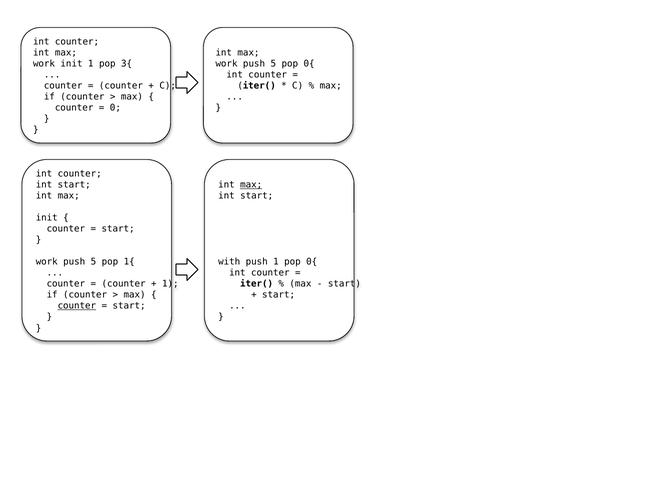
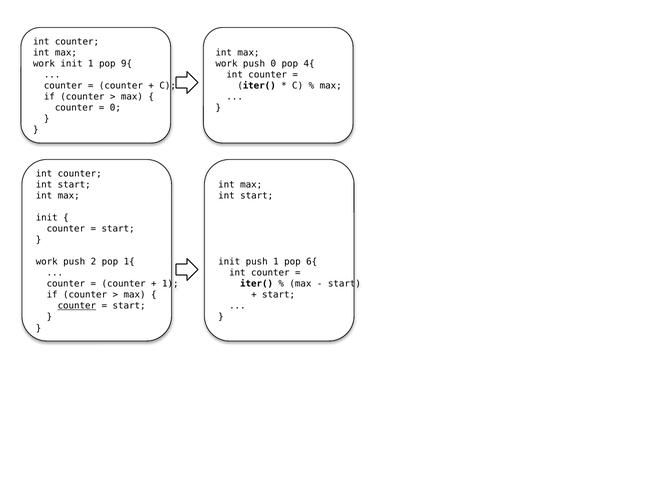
3{: 3{ -> 9{ (127, 64)
5: 5 -> 0 (273, 64)
0{: 0{ -> 4{ (309, 64)
max underline: present -> none (251, 185)
5: 5 -> 2 (93, 262)
with: with -> init (229, 262)
1 pop 0{: 0{ -> 6{ (312, 262)
